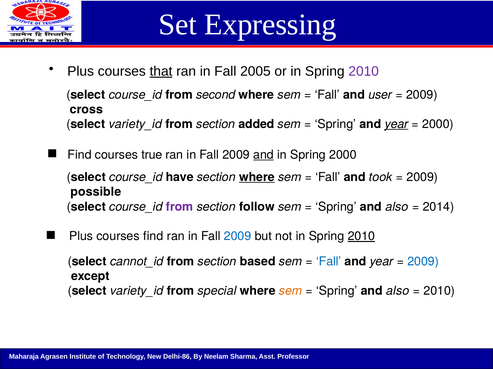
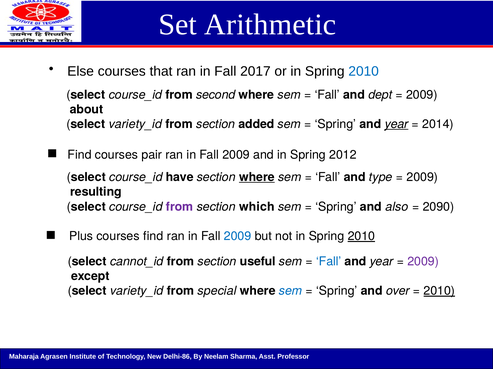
Expressing: Expressing -> Arithmetic (270, 25)
Plus: Plus -> Else (81, 71)
that underline: present -> none (161, 71)
2005: 2005 -> 2017 (255, 71)
2010 colour: purple -> blue (364, 71)
user: user -> dept (380, 95)
cross: cross -> about (86, 110)
2000: 2000 -> 2014 (438, 124)
true: true -> pair (152, 155)
and underline: present -> none (264, 155)
Spring 2000: 2000 -> 2012 (343, 155)
took: took -> type (381, 177)
possible: possible -> resulting (96, 192)
follow: follow -> which (257, 207)
2014: 2014 -> 2090 (438, 207)
based: based -> useful (258, 262)
2009 colour: blue -> purple (423, 262)
sem colour: orange -> blue (291, 291)
also: also -> over (398, 291)
2010 underline: none -> present (439, 291)
